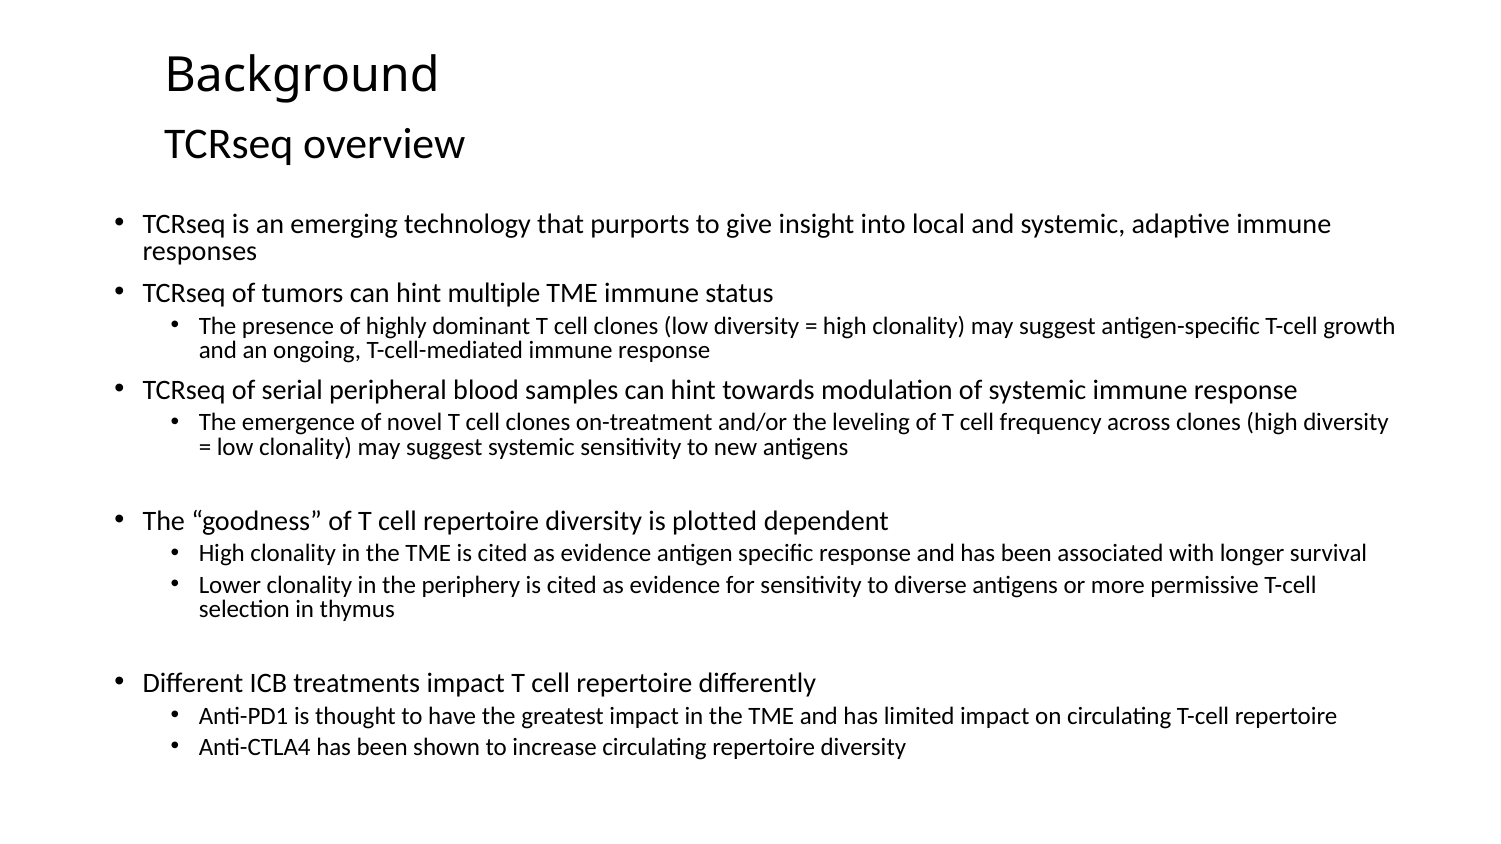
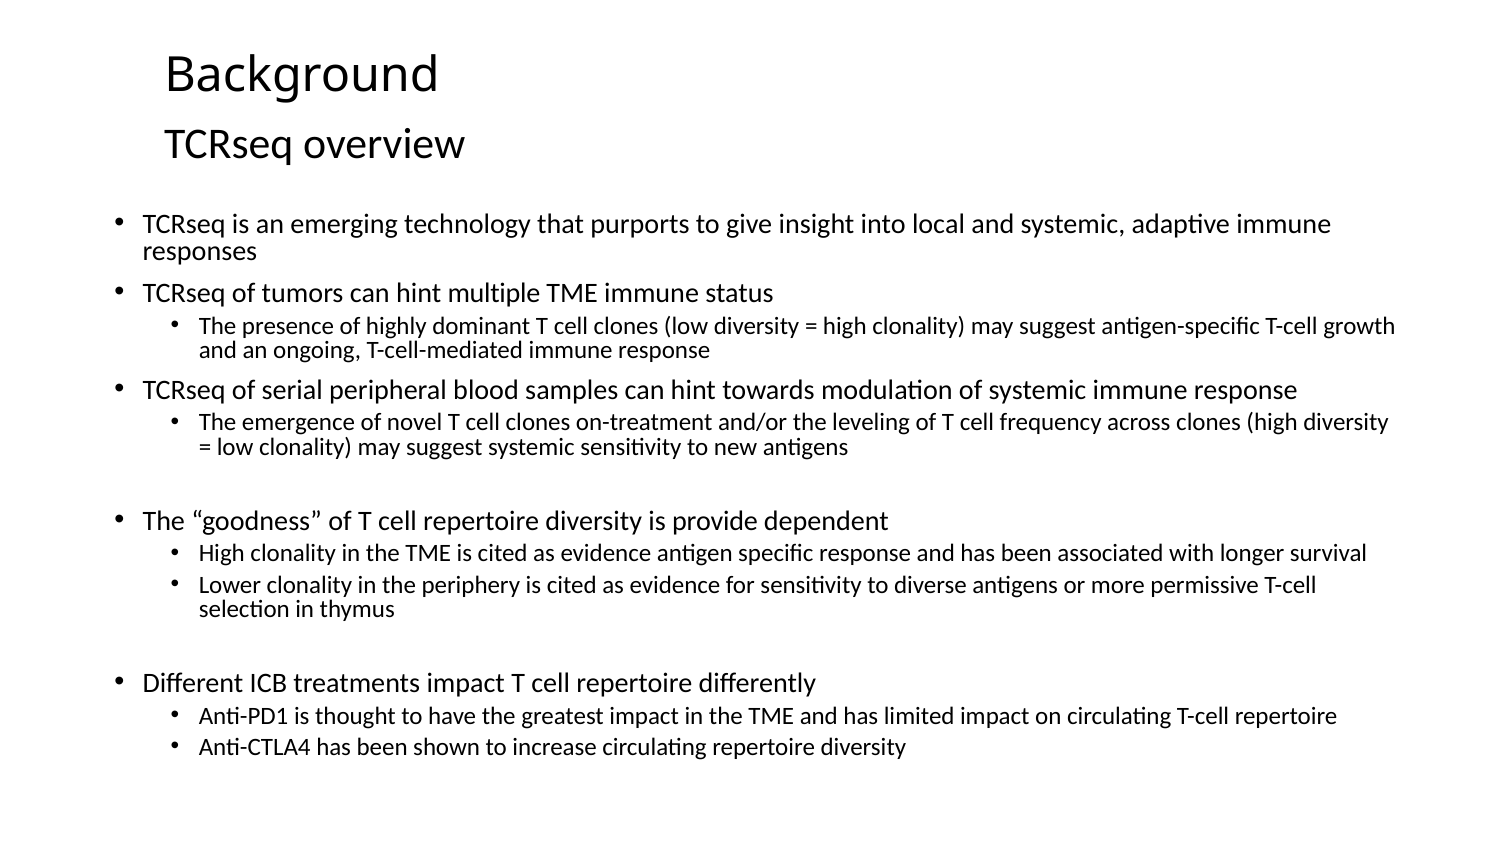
plotted: plotted -> provide (715, 521)
